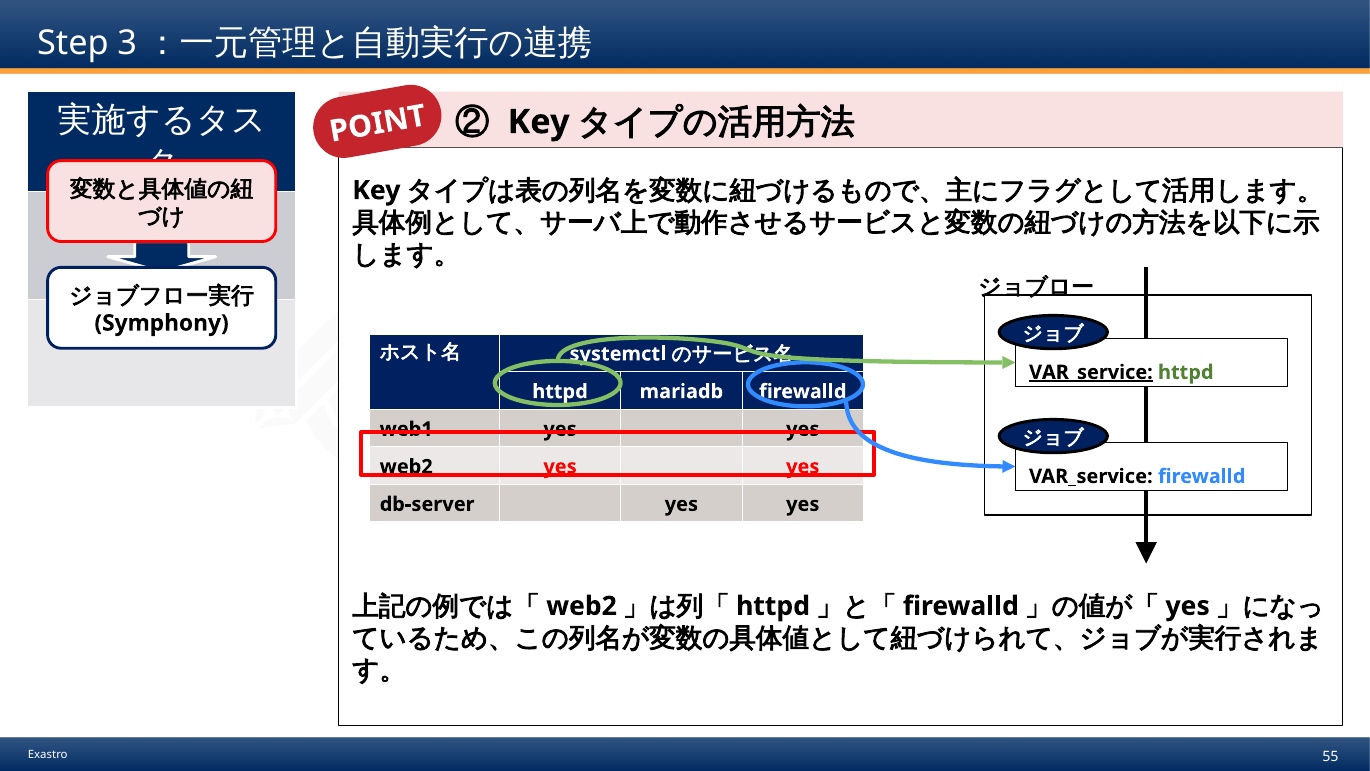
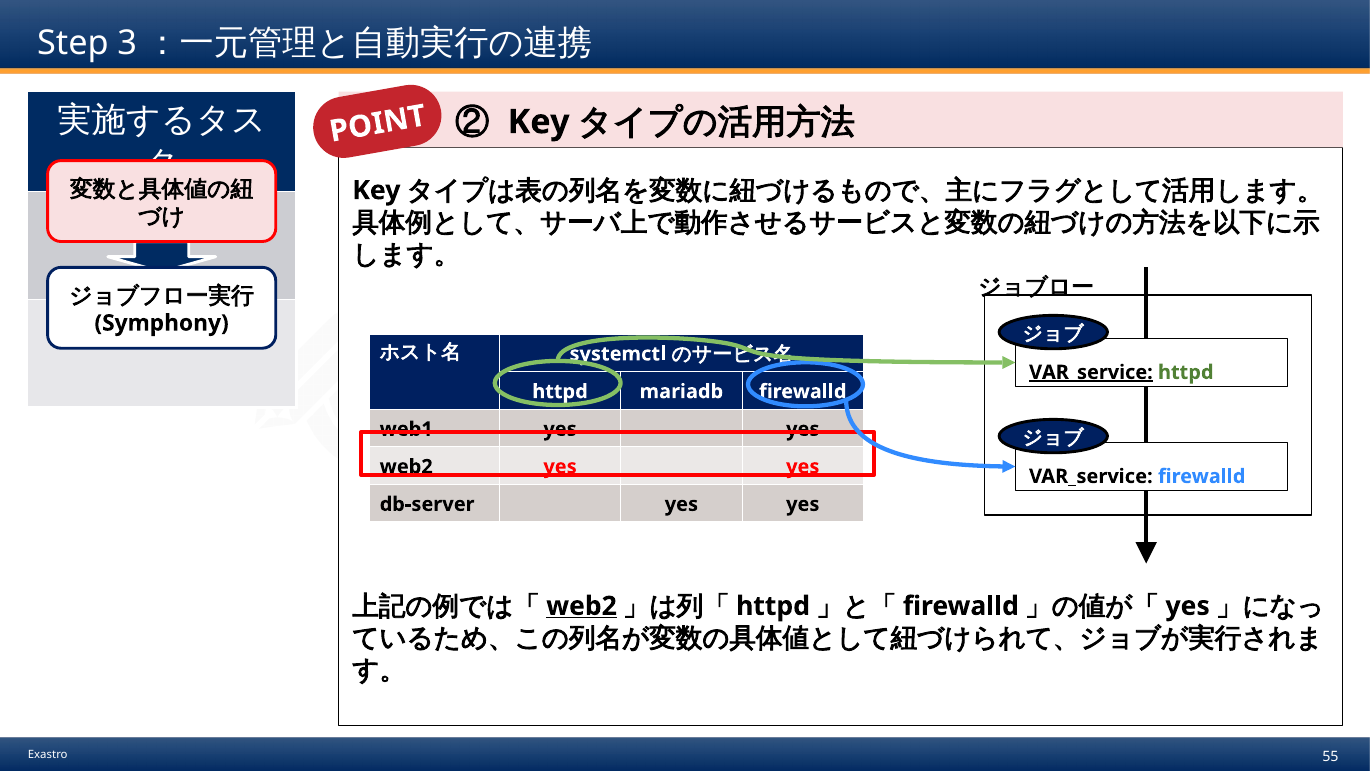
web2 underline: none -> present (582, 606)
